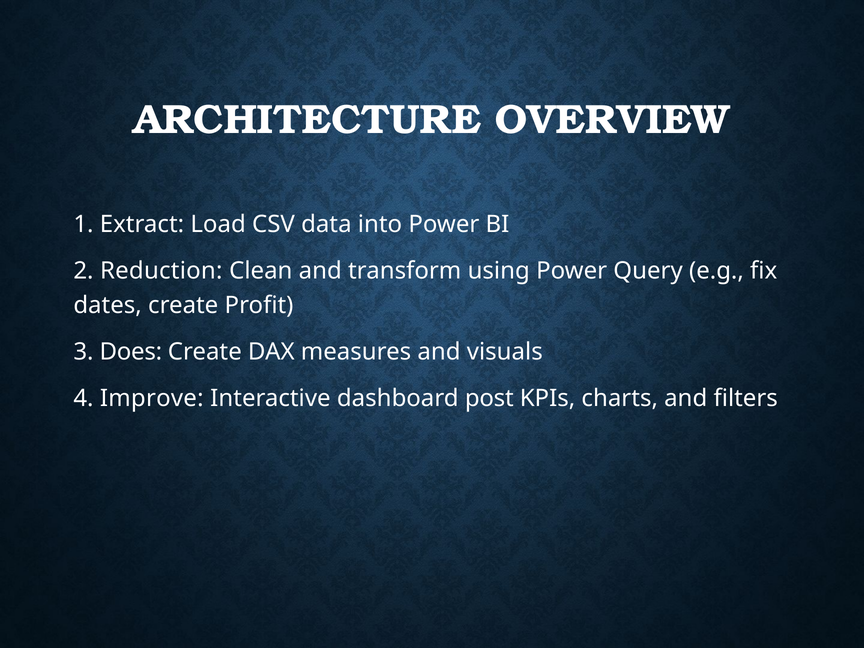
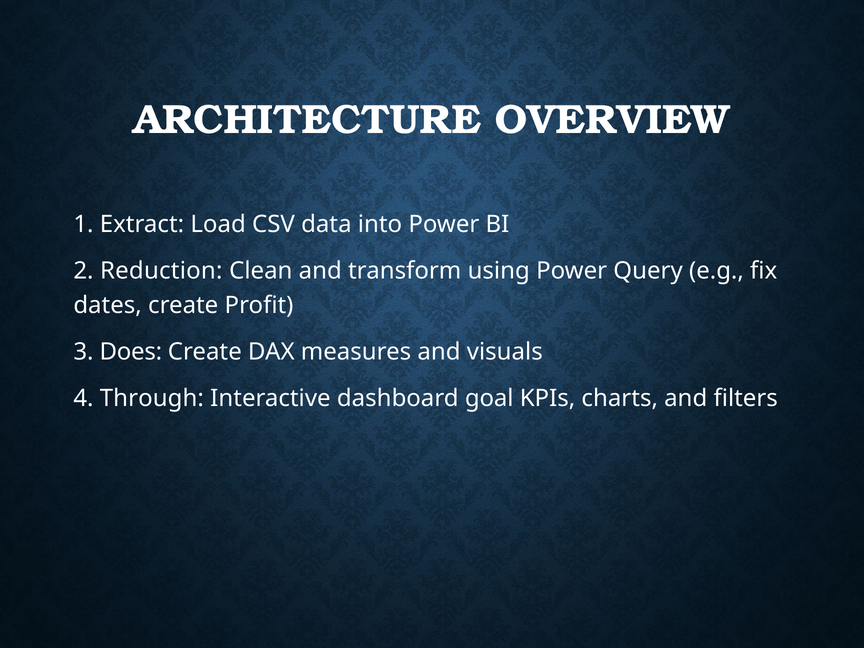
Improve: Improve -> Through (152, 398)
post: post -> goal (489, 398)
